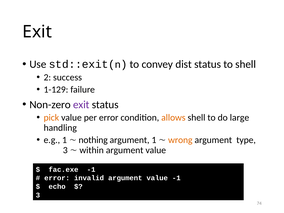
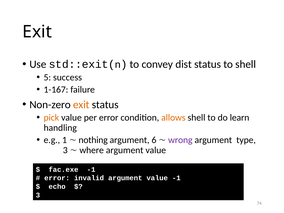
2: 2 -> 5 (47, 77)
1-129: 1-129 -> 1-167 (56, 90)
exit colour: purple -> orange (81, 105)
large: large -> learn (240, 118)
argument 1: 1 -> 6 (154, 140)
wrong colour: orange -> purple (180, 140)
within: within -> where (92, 150)
